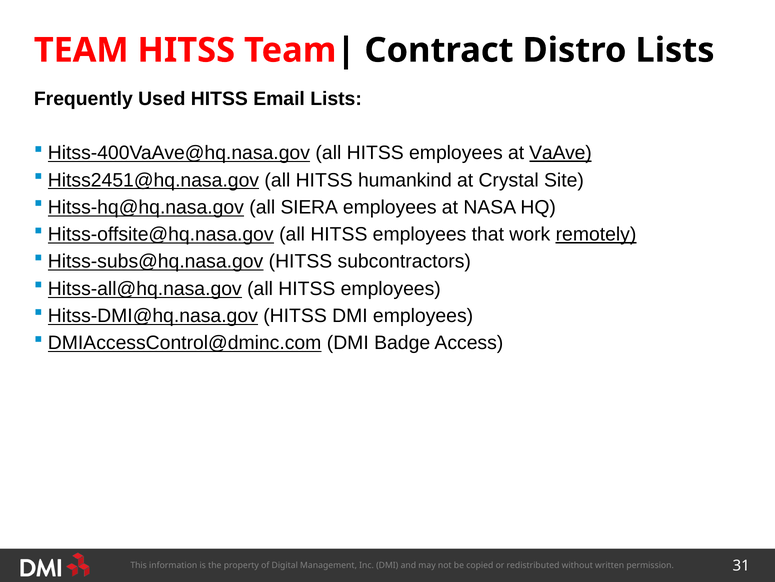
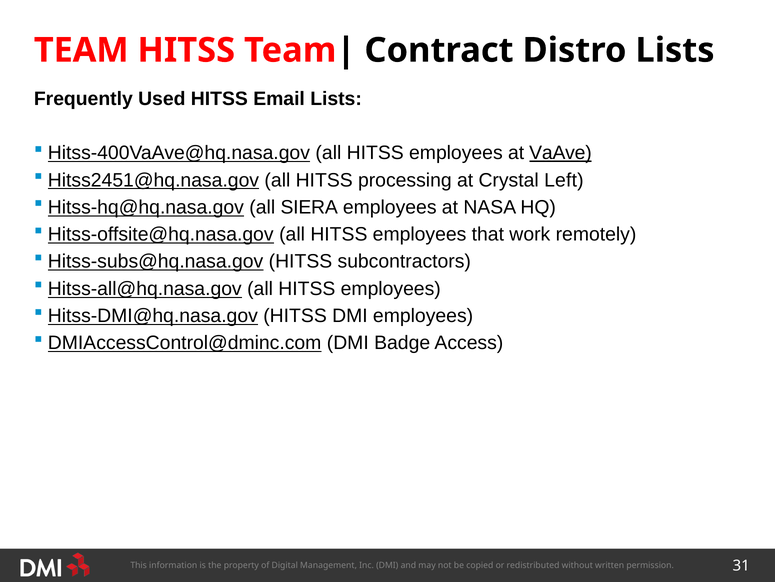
humankind: humankind -> processing (405, 180)
Site: Site -> Left (564, 180)
remotely underline: present -> none (596, 234)
